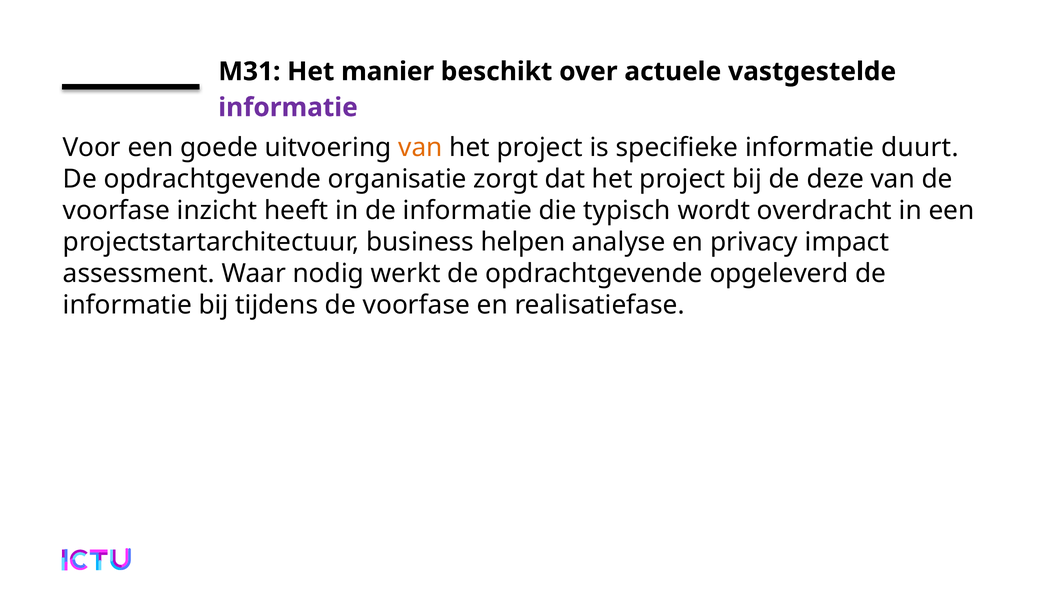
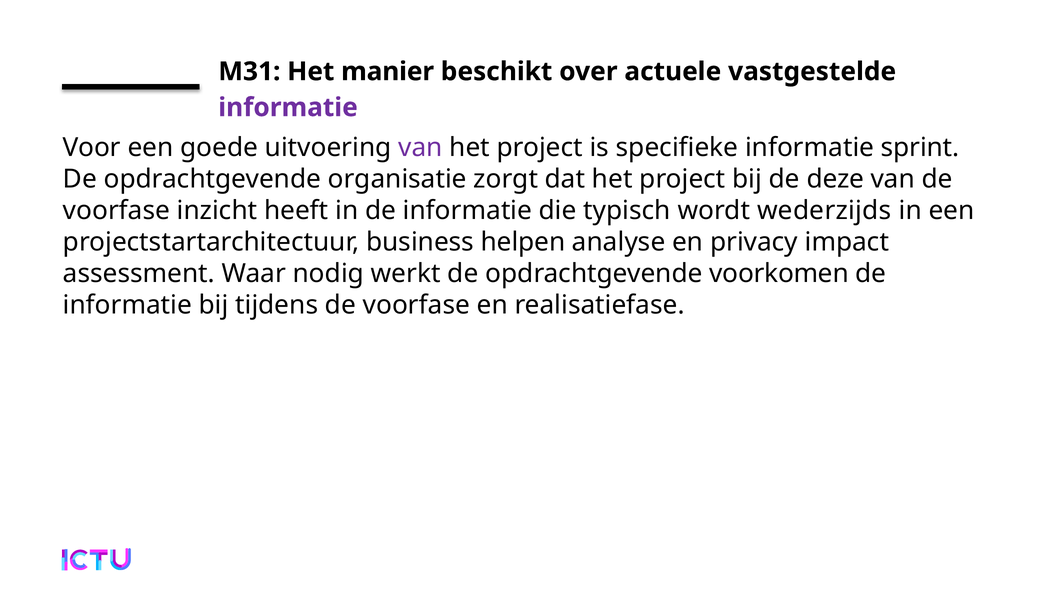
van colour: orange -> purple (420, 148)
duurt: duurt -> sprint (920, 148)
overdracht: overdracht -> wederzijds (824, 211)
opgeleverd: opgeleverd -> voorkomen (779, 274)
